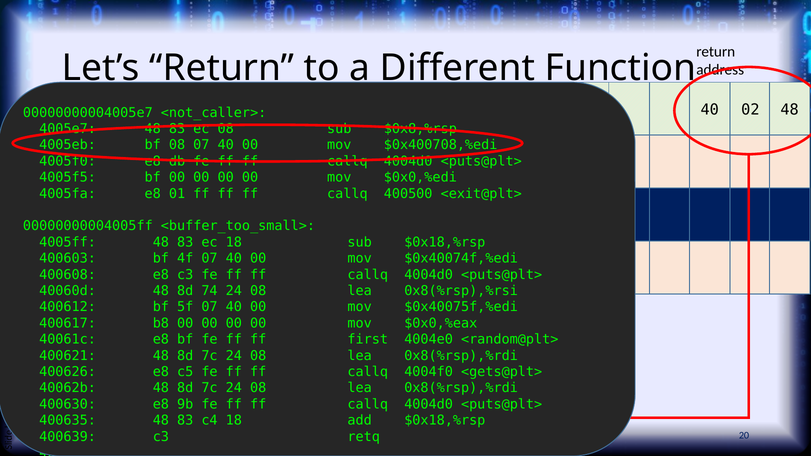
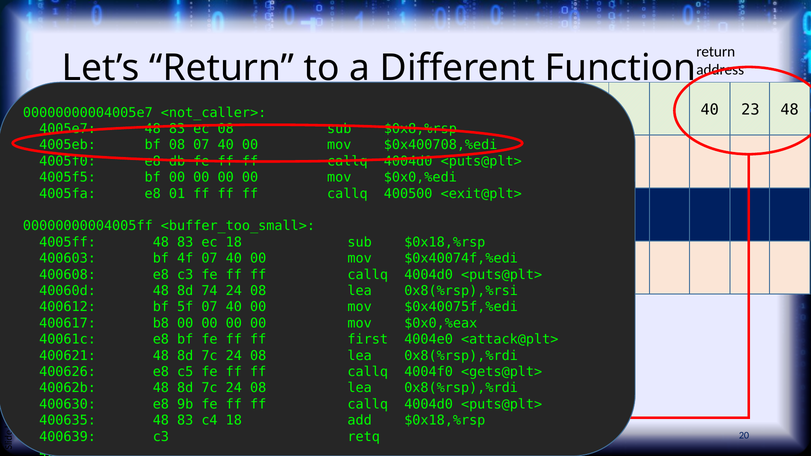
02: 02 -> 23 (750, 110)
<random@plt>: <random@plt> -> <attack@plt> (510, 340)
